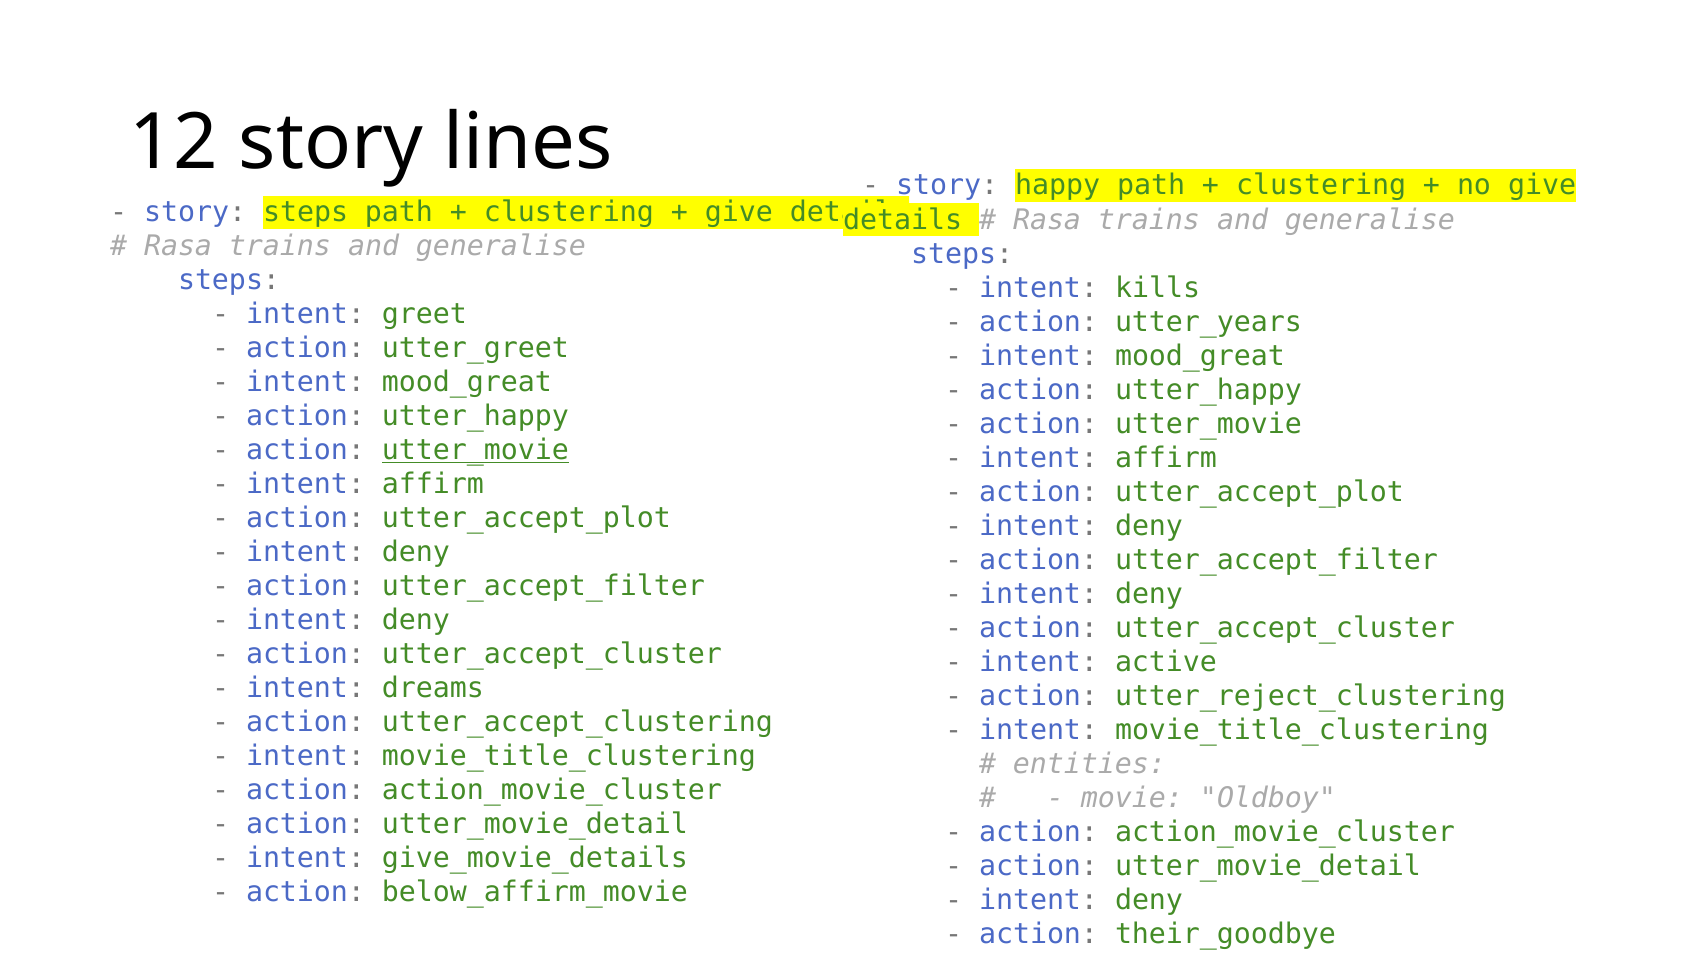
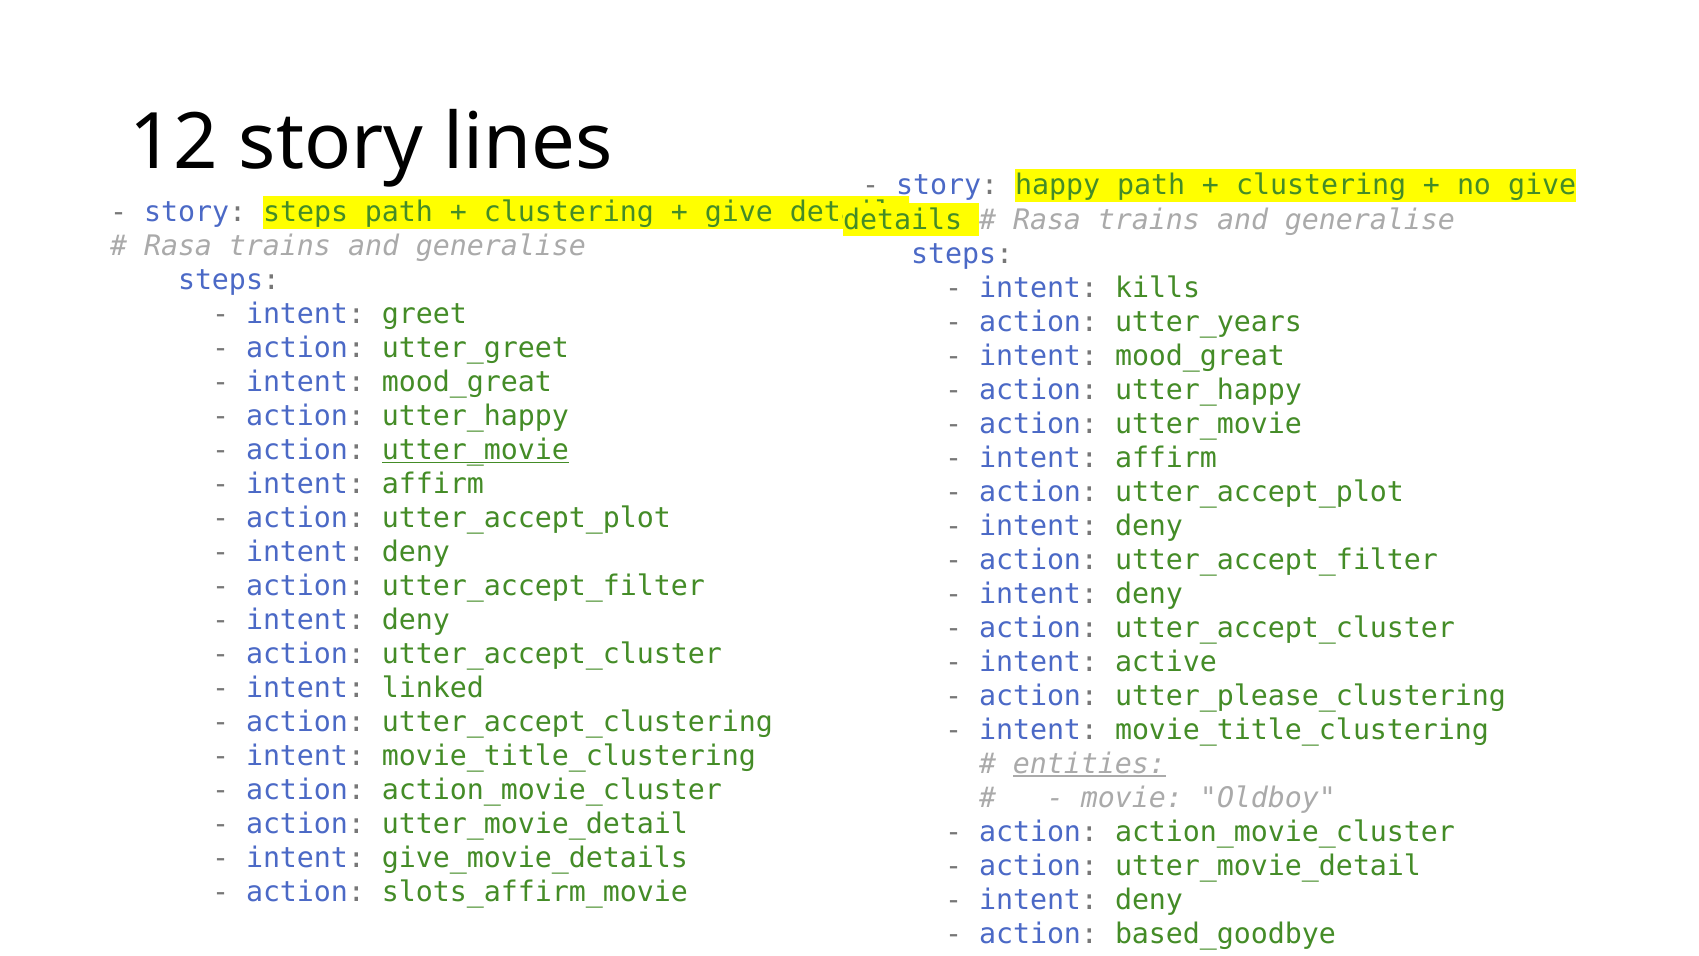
dreams: dreams -> linked (433, 688)
utter_reject_clustering: utter_reject_clustering -> utter_please_clustering (1310, 696)
entities underline: none -> present (1089, 764)
below_affirm_movie: below_affirm_movie -> slots_affirm_movie (535, 892)
their_goodbye: their_goodbye -> based_goodbye (1225, 933)
